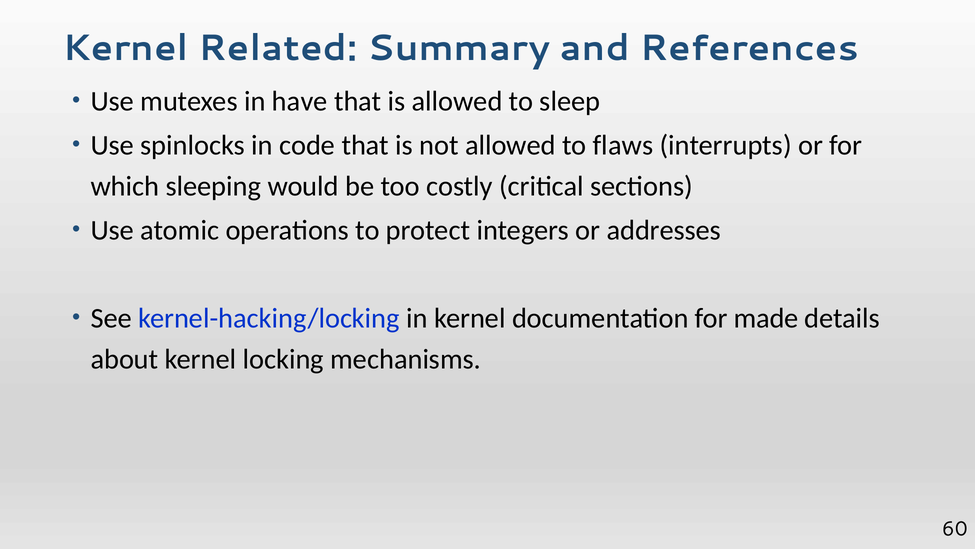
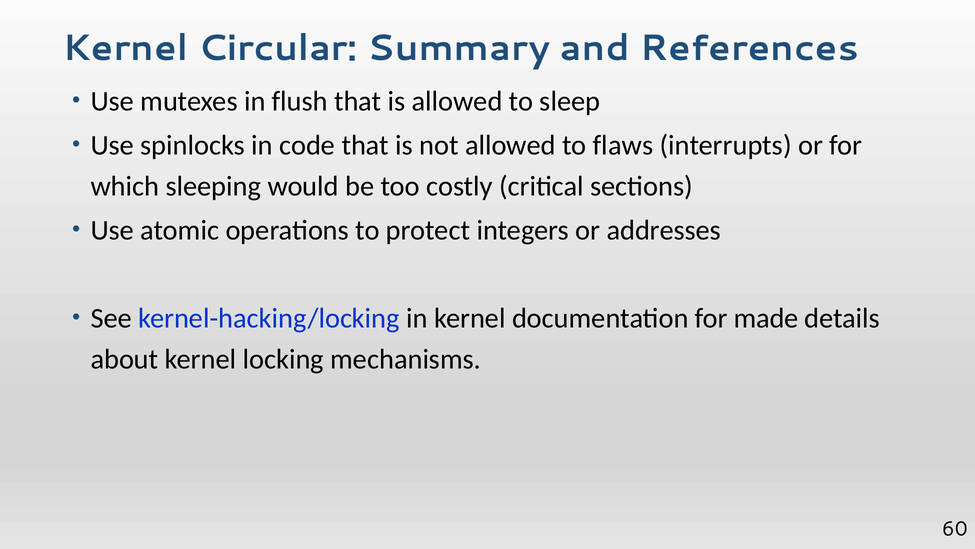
Related: Related -> Circular (278, 48)
have: have -> flush (300, 101)
